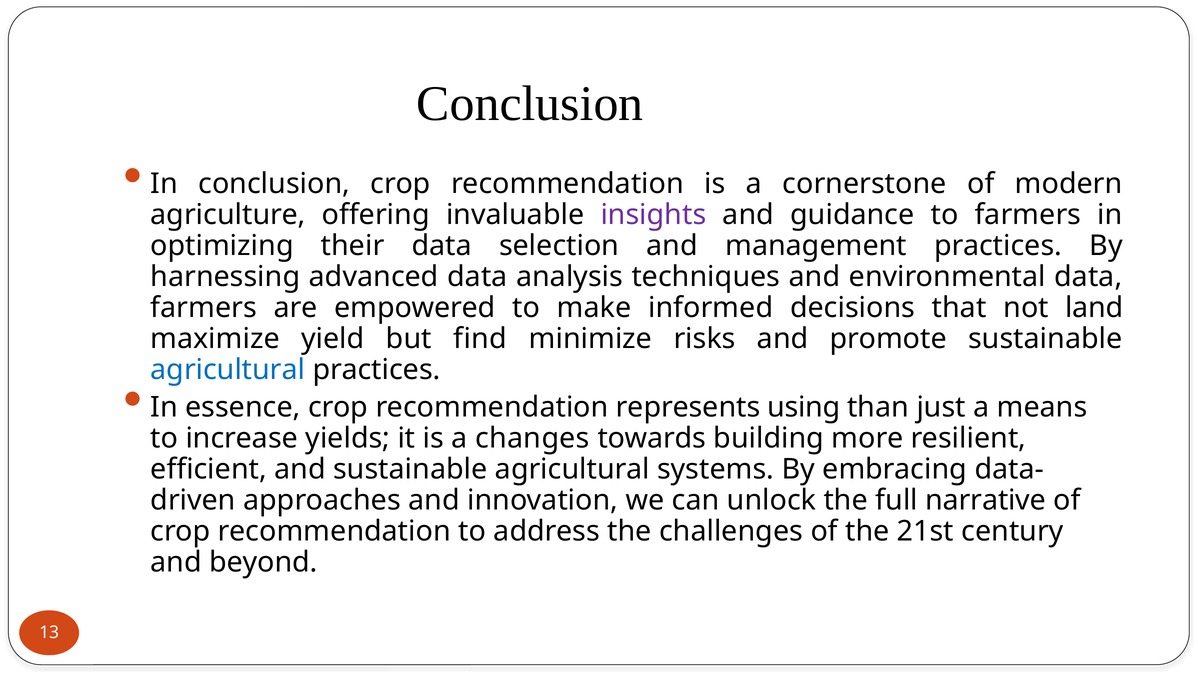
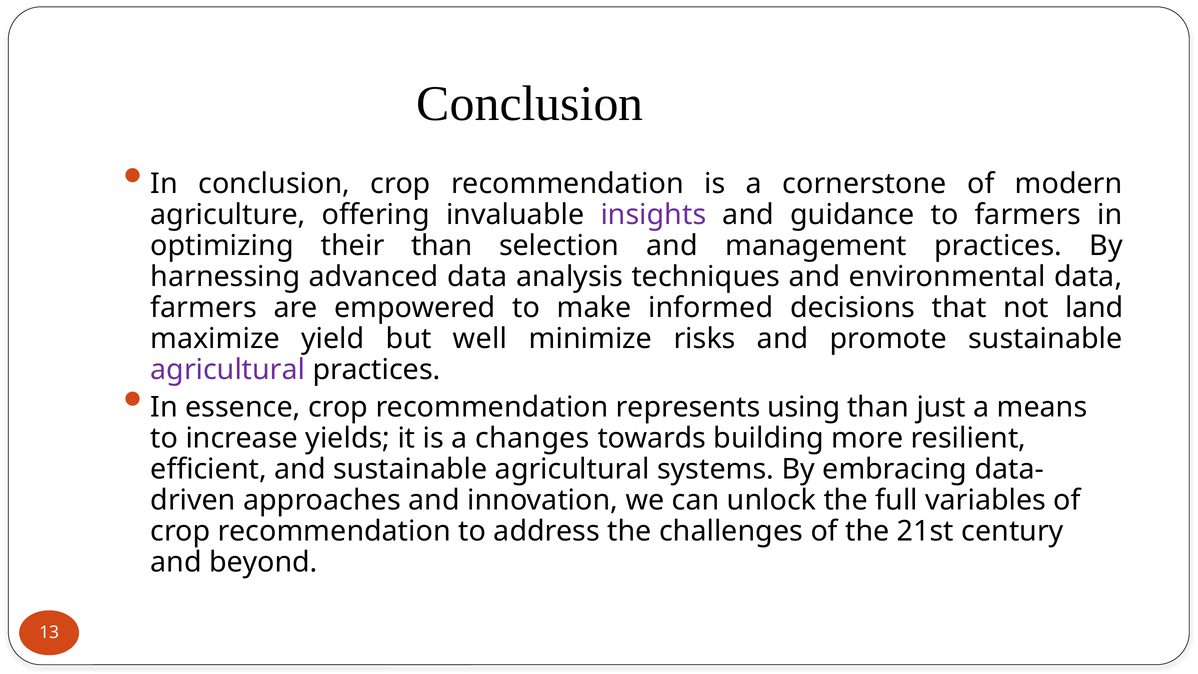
their data: data -> than (442, 246)
find: find -> well (480, 339)
agricultural colour: blue -> purple (228, 370)
narrative: narrative -> variables (986, 500)
